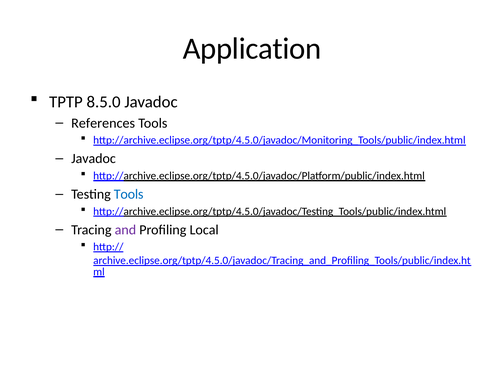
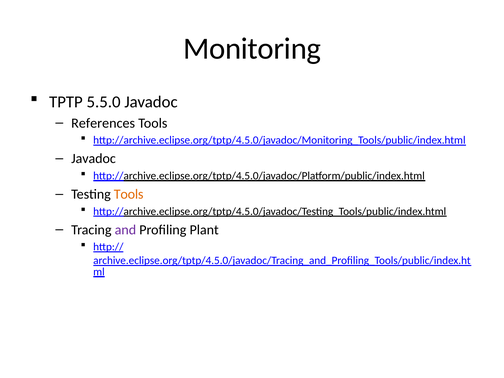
Application: Application -> Monitoring (252, 49)
8.5.0: 8.5.0 -> 5.5.0 (104, 102)
Tools colour: blue -> orange (129, 194)
Local: Local -> Plant (204, 230)
